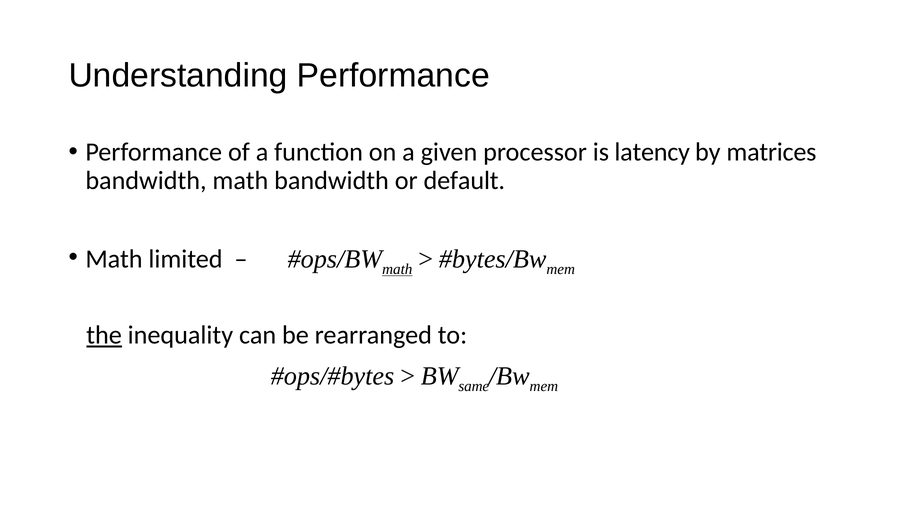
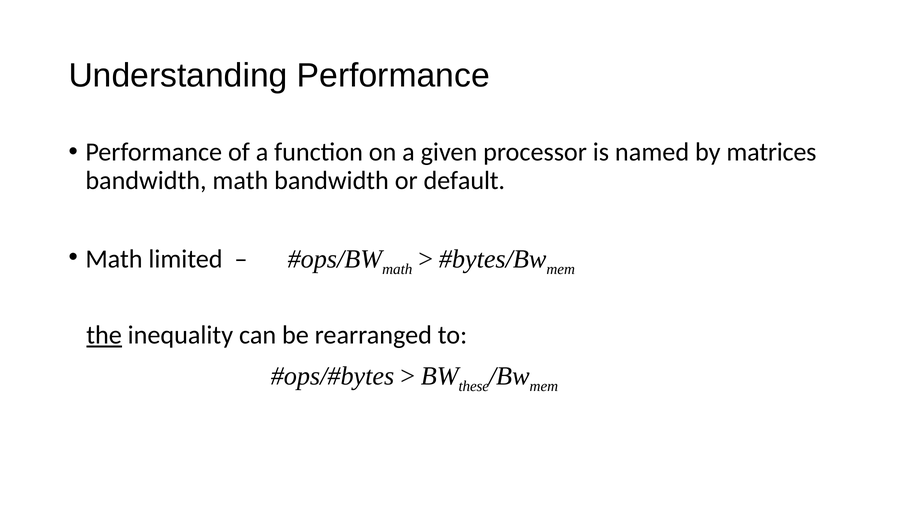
latency: latency -> named (652, 152)
math underline: present -> none (397, 269)
same: same -> these (474, 386)
